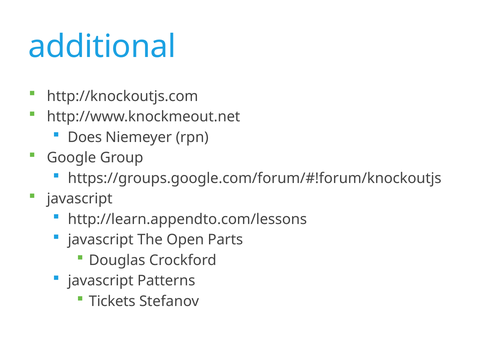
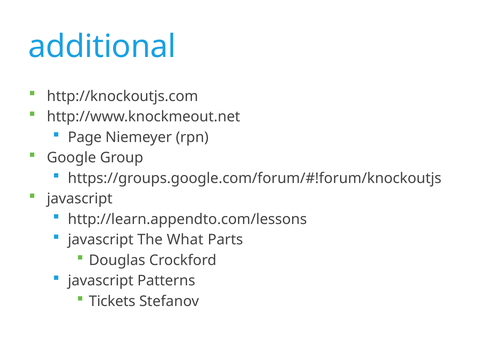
Does: Does -> Page (85, 137)
Open: Open -> What (185, 240)
